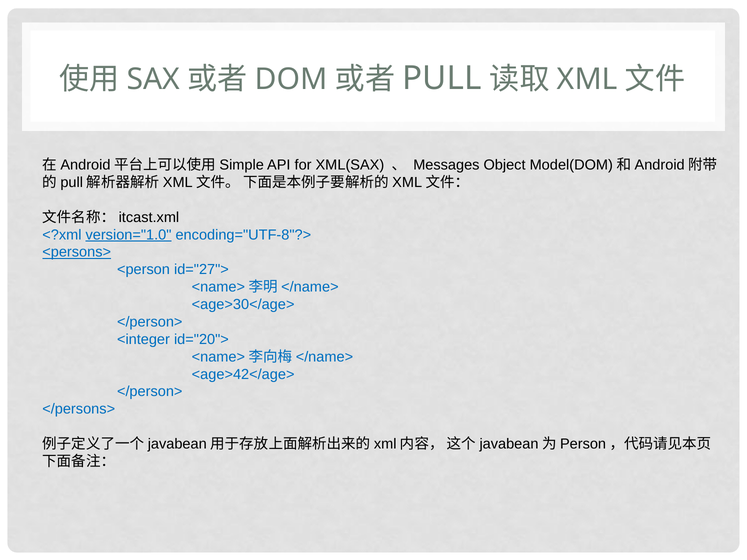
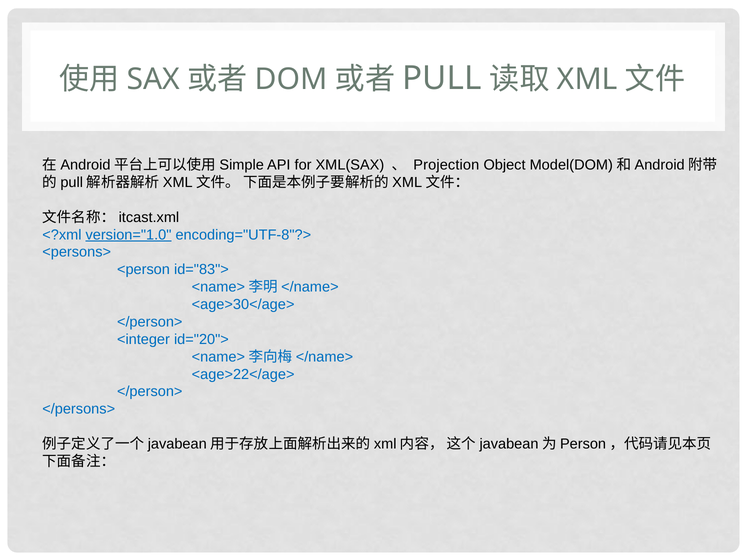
Messages: Messages -> Projection (446, 165)
<persons> underline: present -> none (77, 252)
id="27">: id="27"> -> id="83"> (201, 270)
<age>42</age>: <age>42</age> -> <age>22</age> (243, 374)
